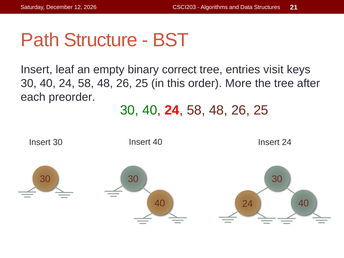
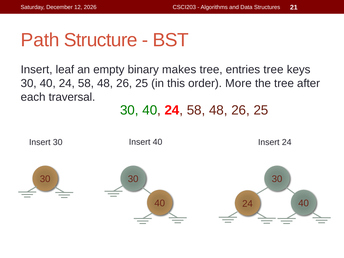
correct: correct -> makes (179, 70)
entries visit: visit -> tree (273, 70)
preorder: preorder -> traversal (72, 97)
